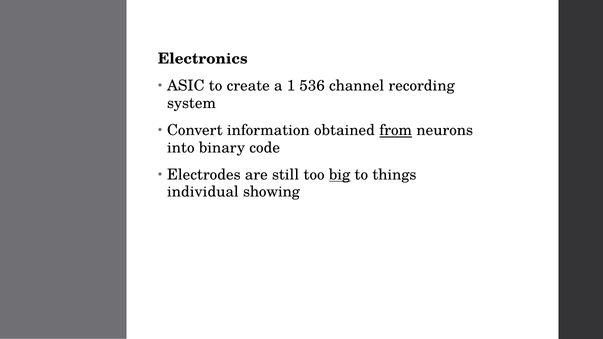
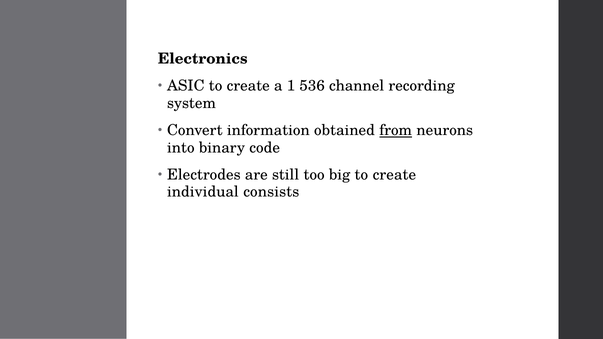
big underline: present -> none (340, 175)
things: things -> create (394, 175)
showing: showing -> consists (271, 192)
